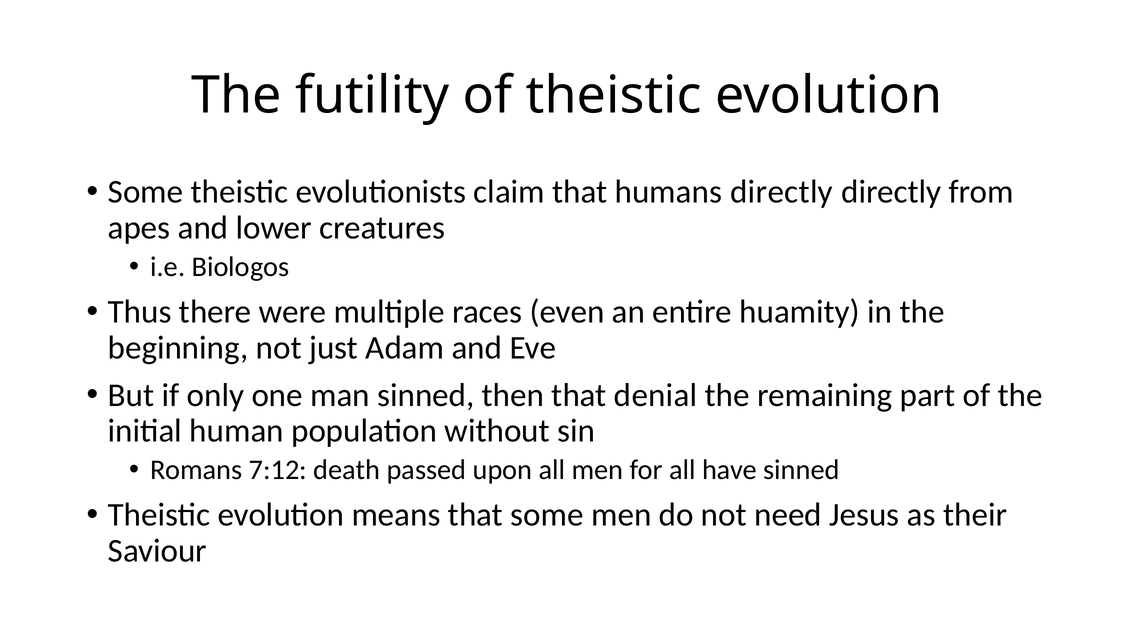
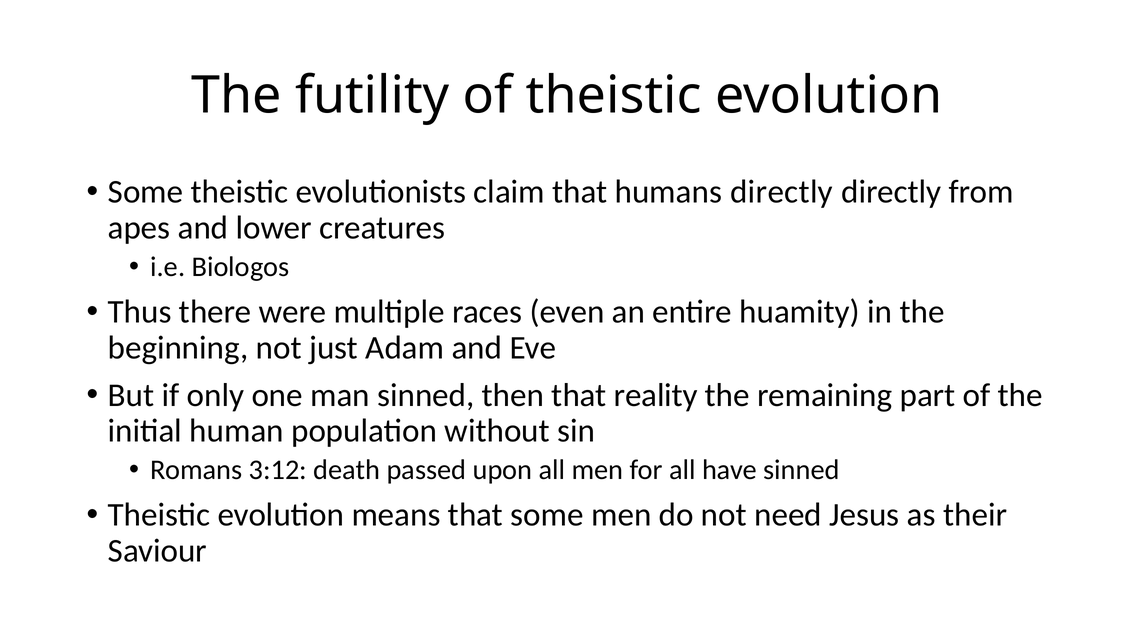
denial: denial -> reality (656, 395)
7:12: 7:12 -> 3:12 (278, 470)
